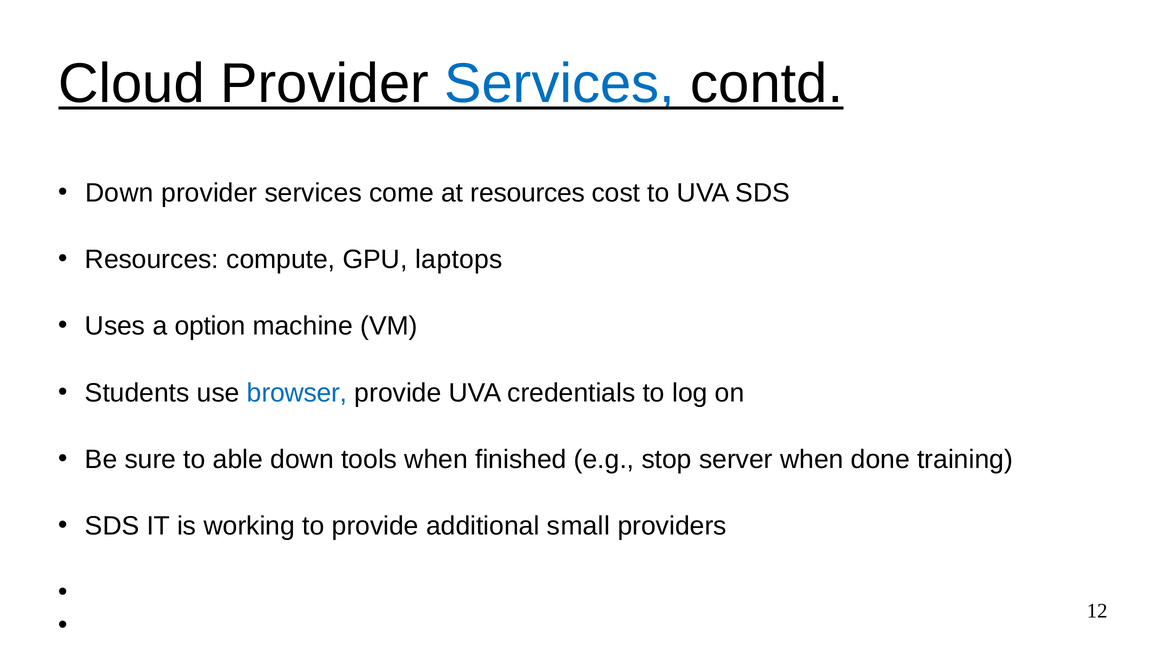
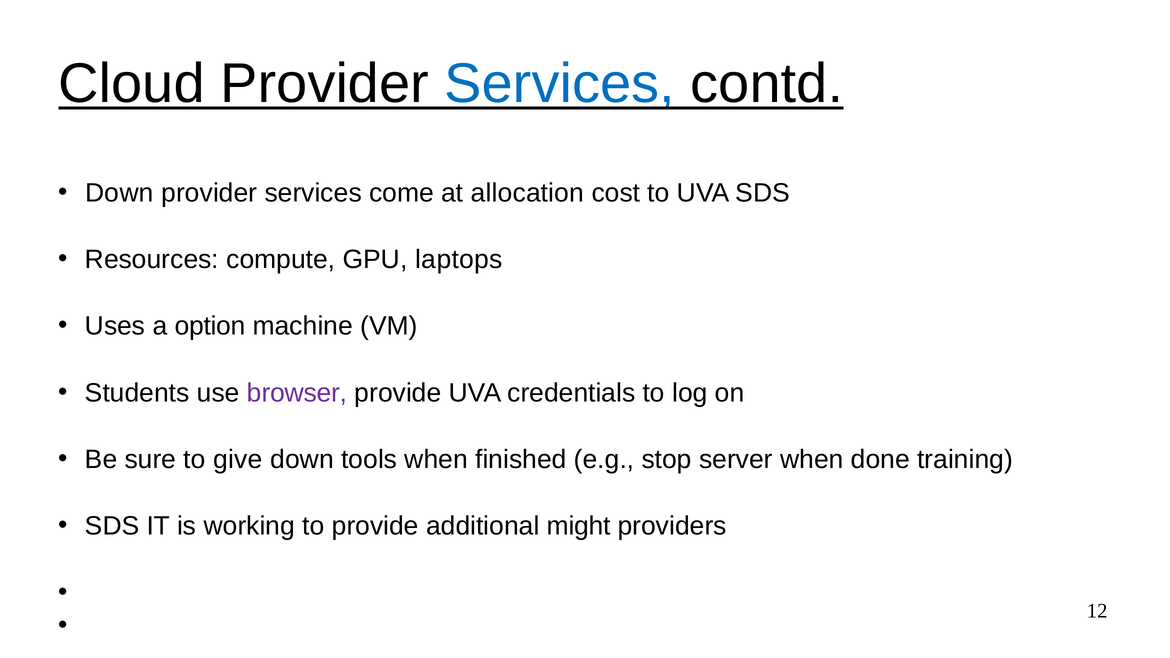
at resources: resources -> allocation (527, 193)
browser colour: blue -> purple (297, 393)
able: able -> give (238, 460)
small: small -> might (579, 526)
